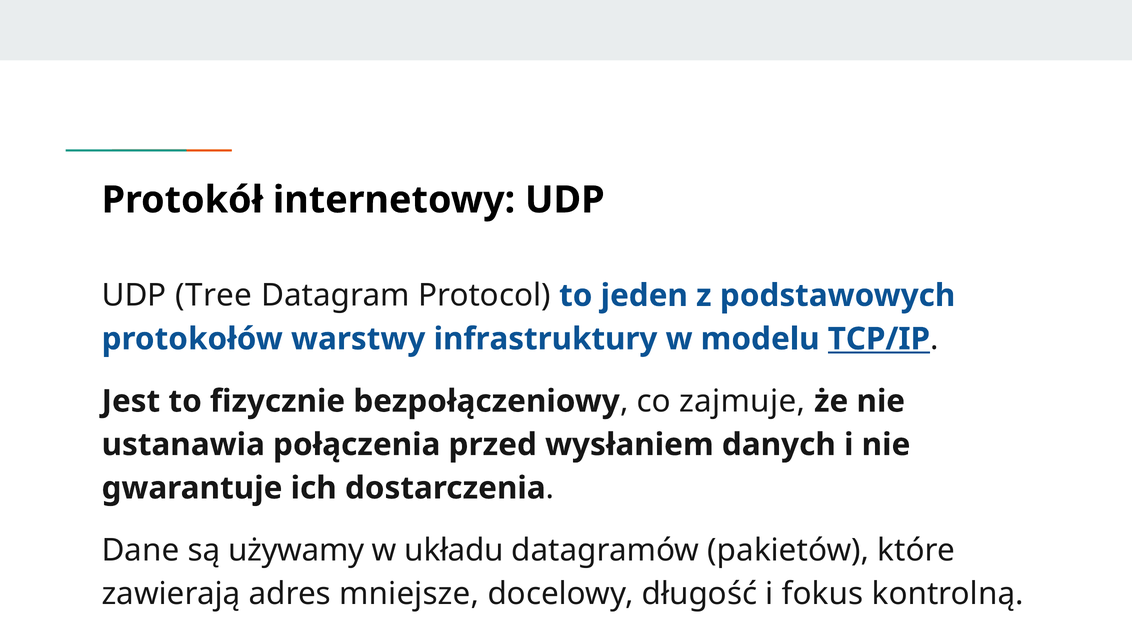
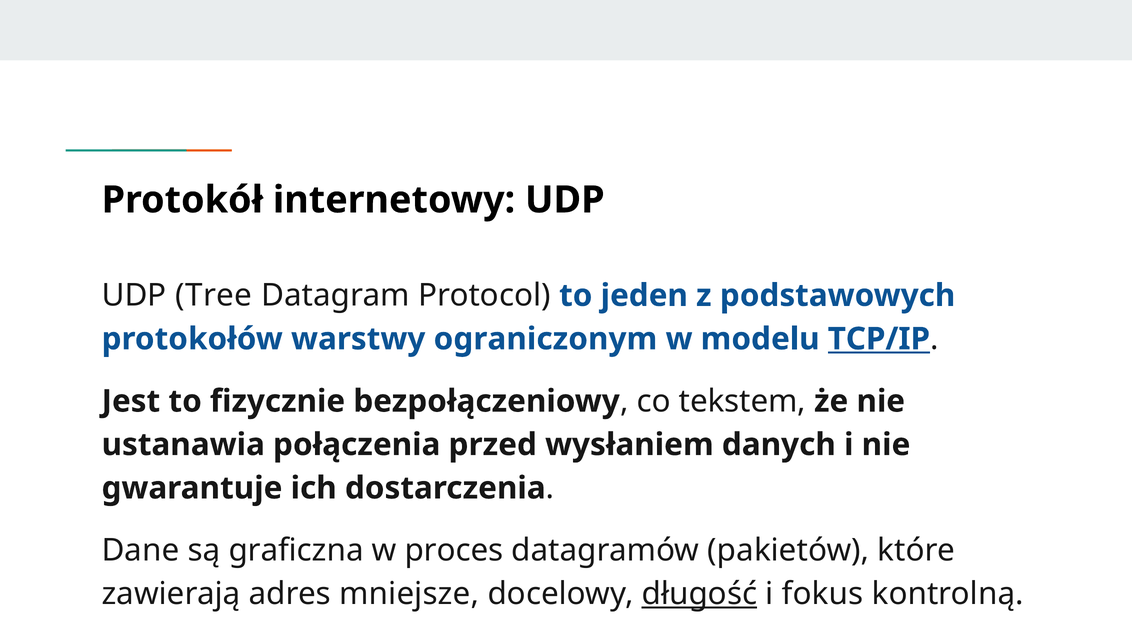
infrastruktury: infrastruktury -> ograniczonym (545, 339)
zajmuje: zajmuje -> tekstem (742, 401)
używamy: używamy -> graficzna (296, 550)
układu: układu -> proces (454, 550)
długość underline: none -> present (699, 594)
